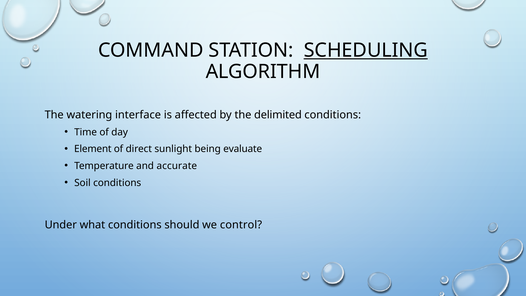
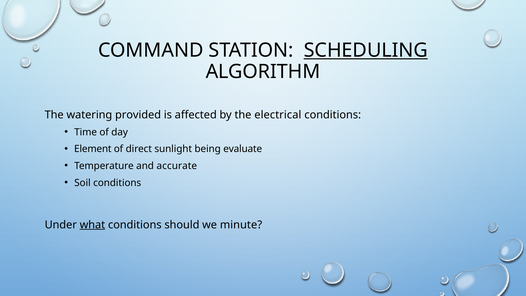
interface: interface -> provided (138, 115)
delimited: delimited -> electrical (278, 115)
what underline: none -> present (92, 225)
control: control -> minute (241, 225)
